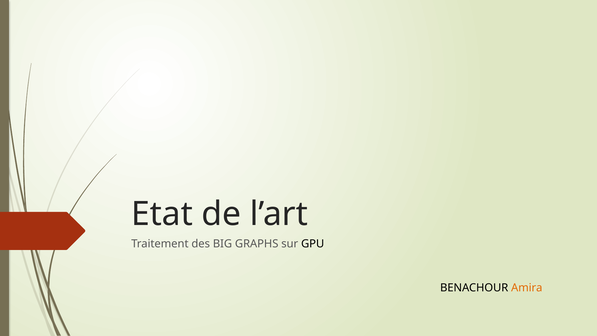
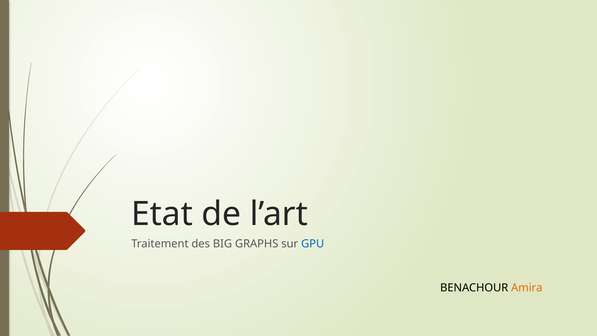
GPU colour: black -> blue (313, 244)
